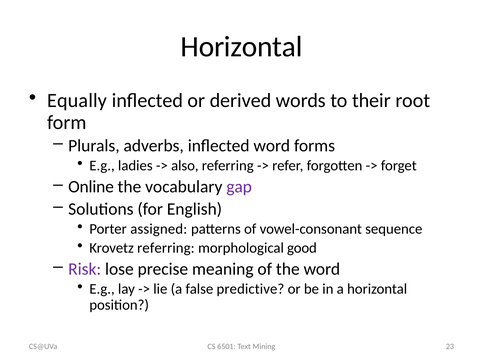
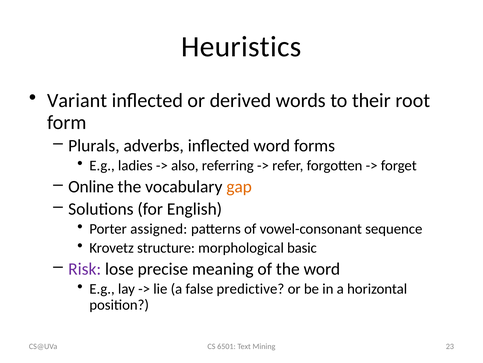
Horizontal: Horizontal -> Heuristics (241, 47)
Equally: Equally -> Variant (77, 100)
gap colour: purple -> orange (239, 187)
Krovetz referring: referring -> structure (166, 247)
good: good -> basic (302, 247)
